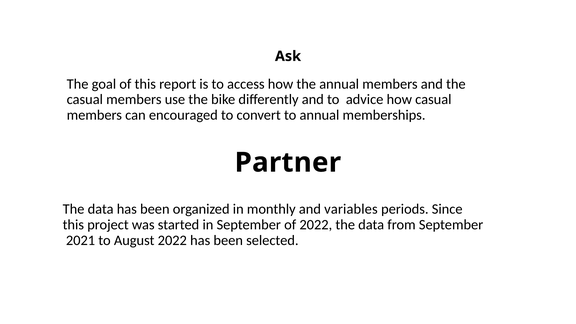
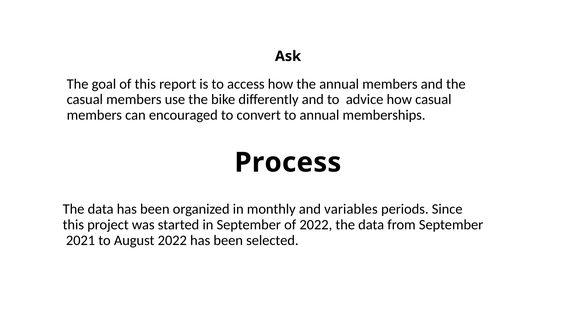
Partner: Partner -> Process (288, 162)
